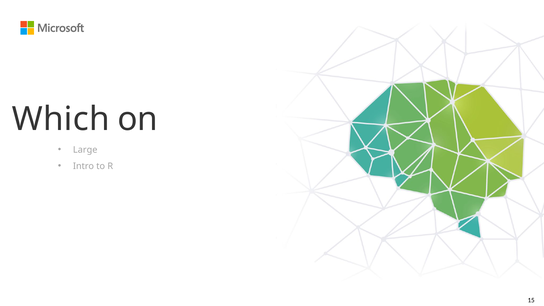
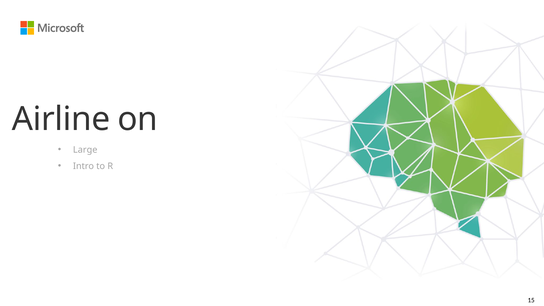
Which: Which -> Airline (61, 119)
